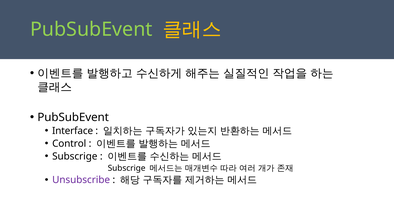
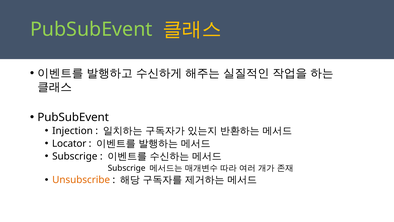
Interface: Interface -> Injection (73, 131)
Control: Control -> Locator (69, 143)
Unsubscribe colour: purple -> orange (81, 180)
